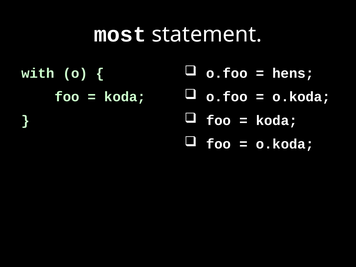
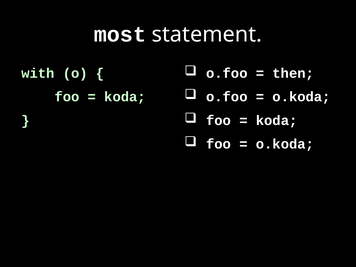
hens: hens -> then (293, 73)
